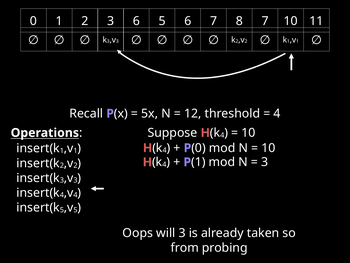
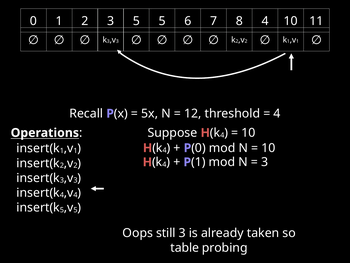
3 6: 6 -> 5 (136, 21)
8 7: 7 -> 4 (265, 21)
will: will -> still (166, 233)
from: from -> table (185, 247)
